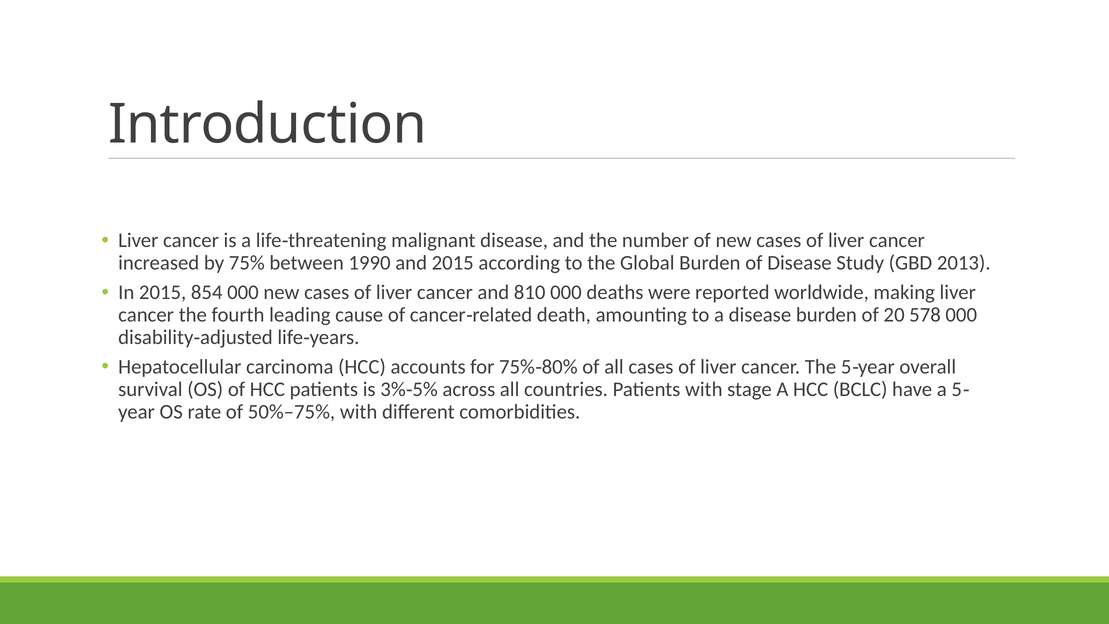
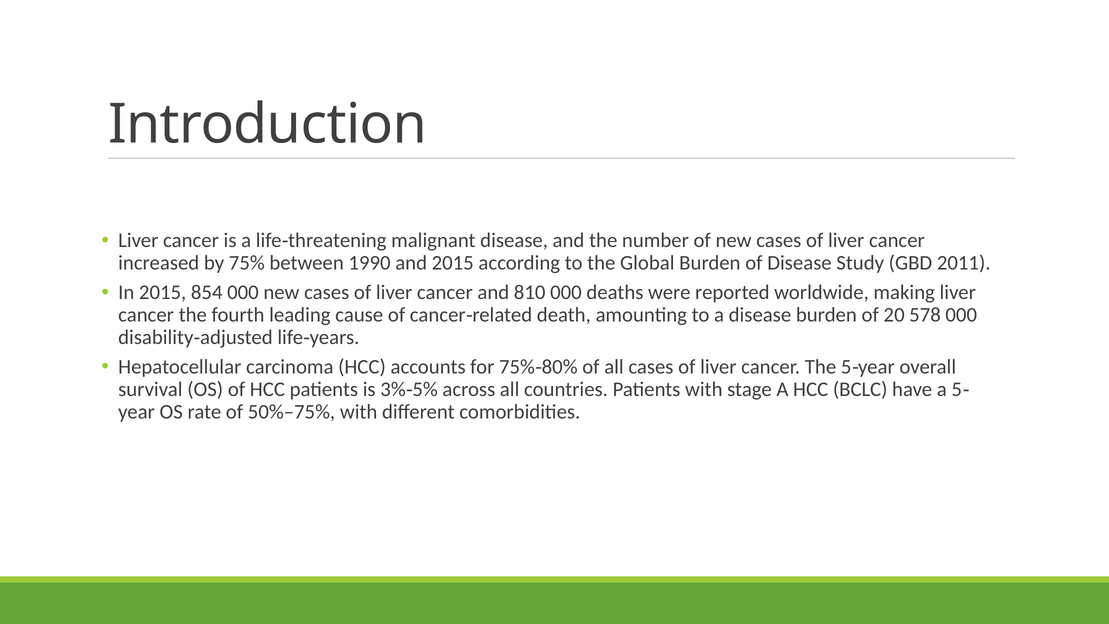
2013: 2013 -> 2011 (964, 263)
